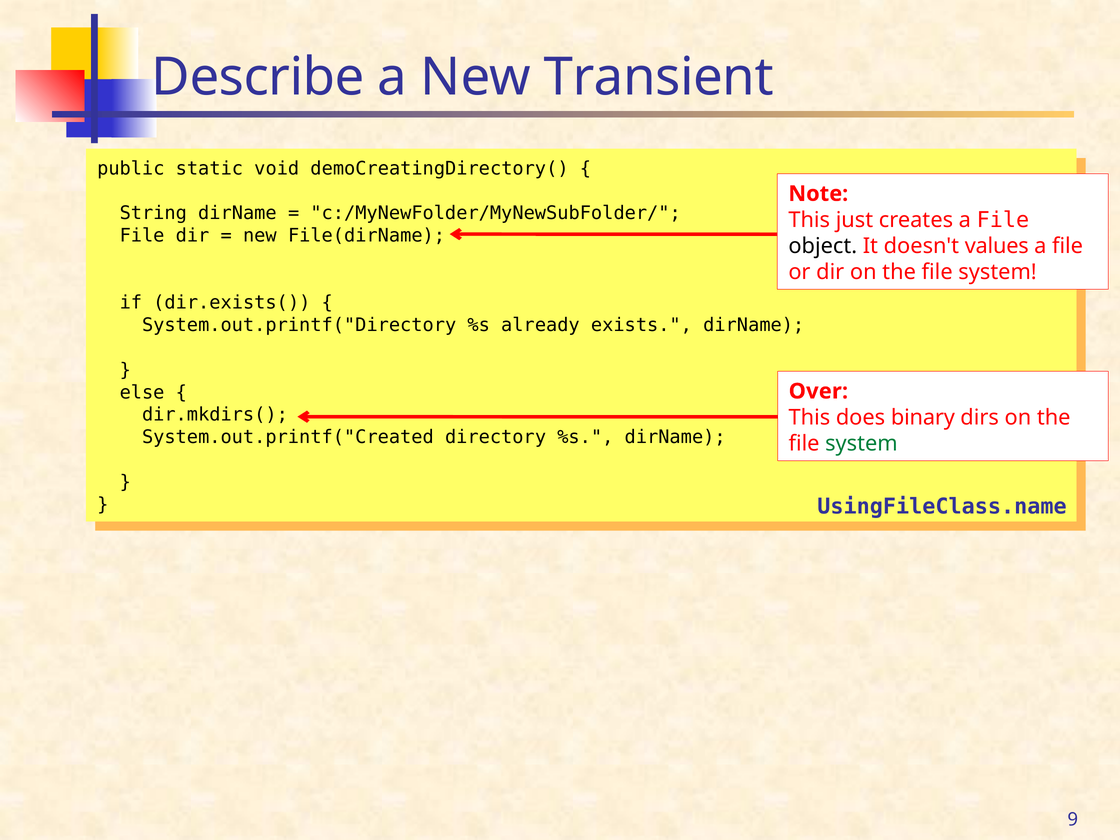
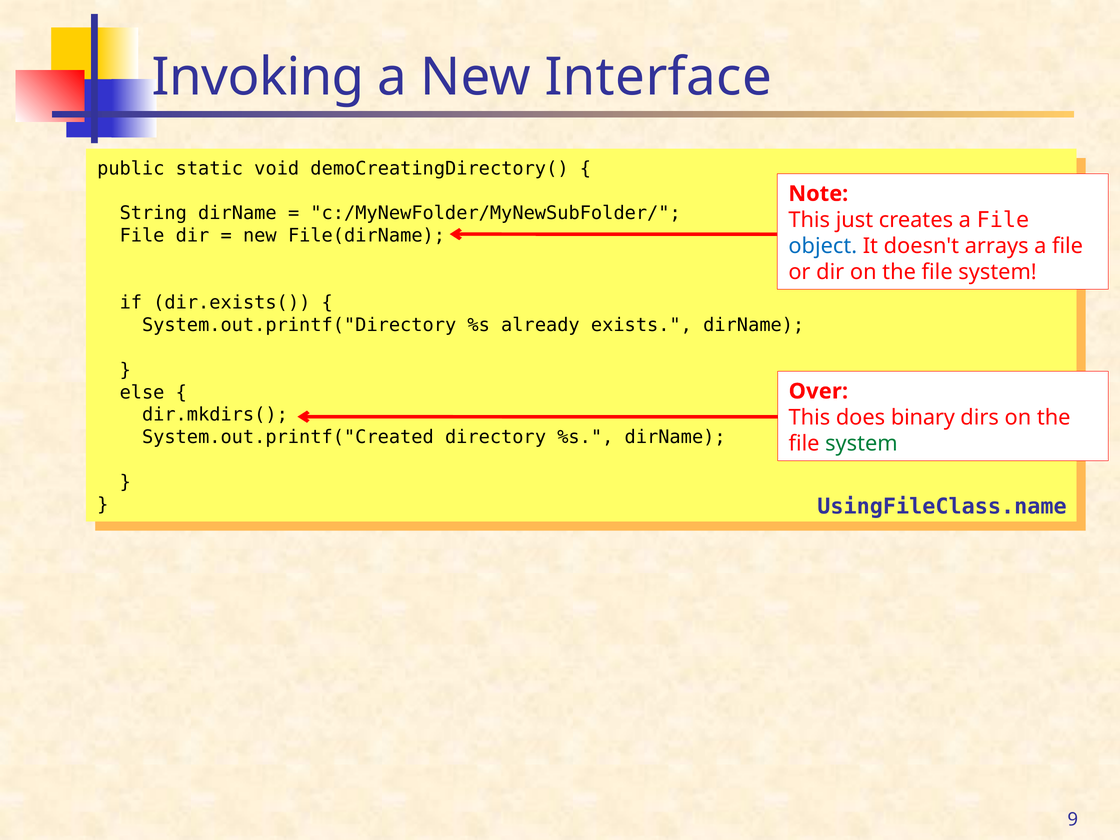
Describe: Describe -> Invoking (258, 78)
Transient: Transient -> Interface (658, 78)
object colour: black -> blue (823, 246)
values: values -> arrays (997, 246)
